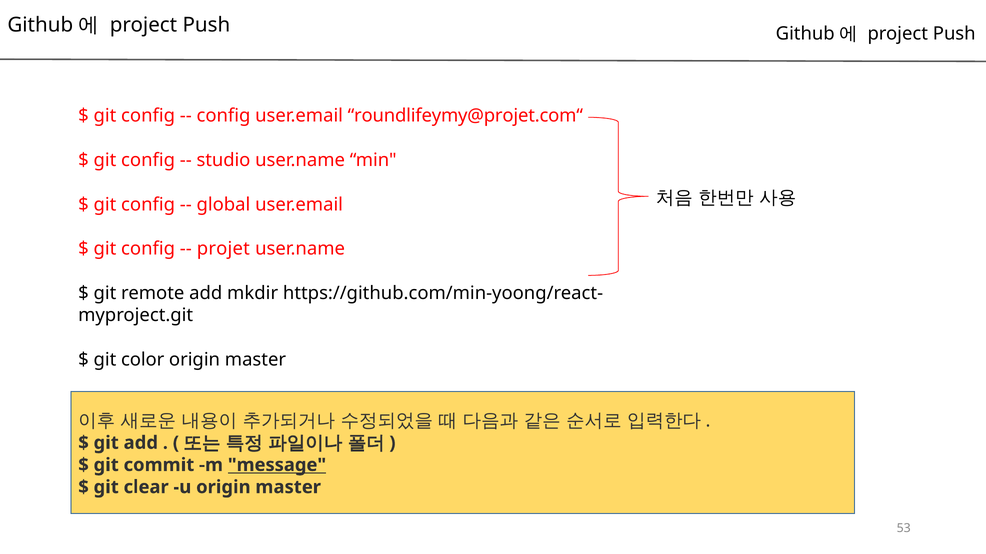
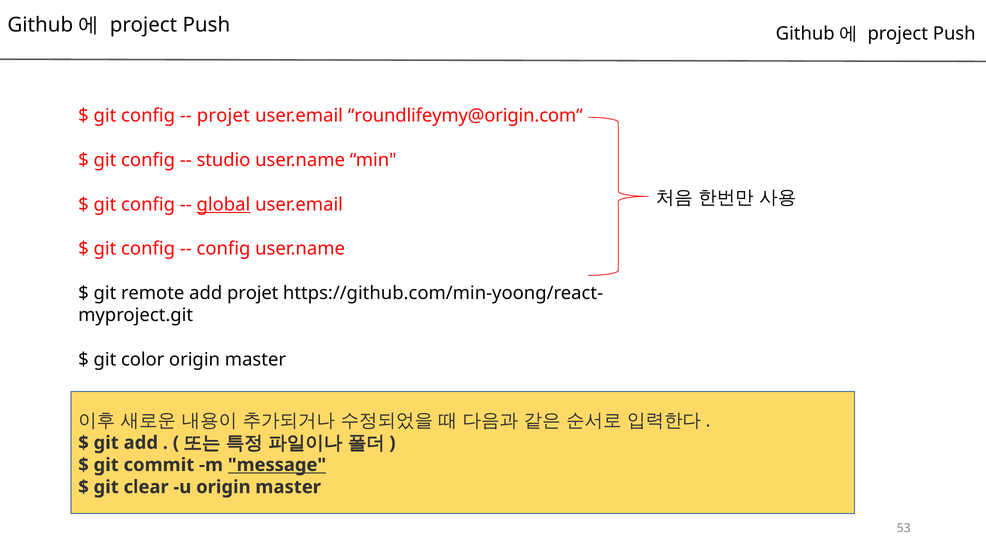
config: config -> projet (223, 116)
roundlifeymy@projet.com“: roundlifeymy@projet.com“ -> roundlifeymy@origin.com“ (465, 116)
global underline: none -> present (223, 205)
projet: projet -> config (223, 249)
add mkdir: mkdir -> projet (253, 293)
